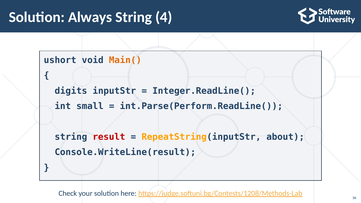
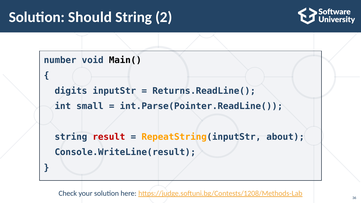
Always: Always -> Should (90, 17)
4: 4 -> 2 (164, 17)
ushort: ushort -> number (60, 60)
Main( colour: orange -> black (125, 60)
Integer.ReadLine(: Integer.ReadLine( -> Returns.ReadLine( (204, 91)
int.Parse(Perform.ReadLine(: int.Parse(Perform.ReadLine( -> int.Parse(Pointer.ReadLine( (201, 106)
